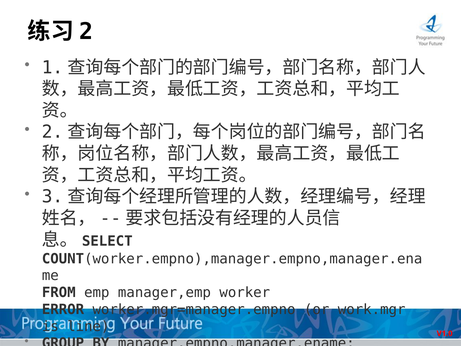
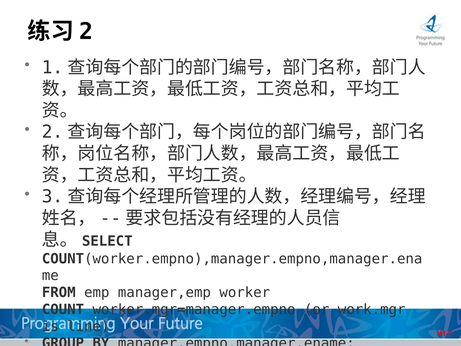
ERROR: ERROR -> COUNT (63, 309)
